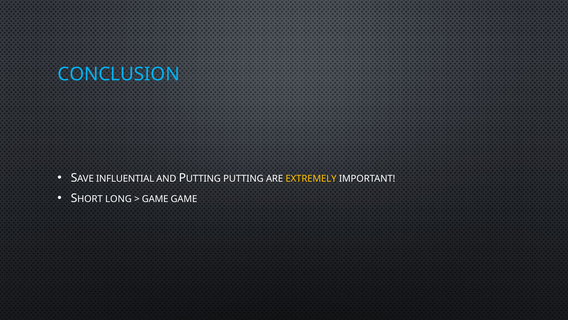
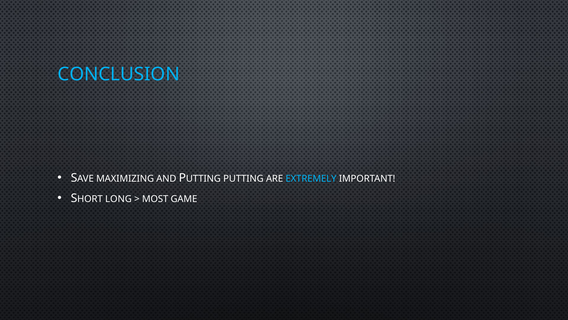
INFLUENTIAL: INFLUENTIAL -> MAXIMIZING (125, 178)
EXTREMELY colour: yellow -> light blue (311, 178)
GAME: GAME -> MOST (155, 199)
